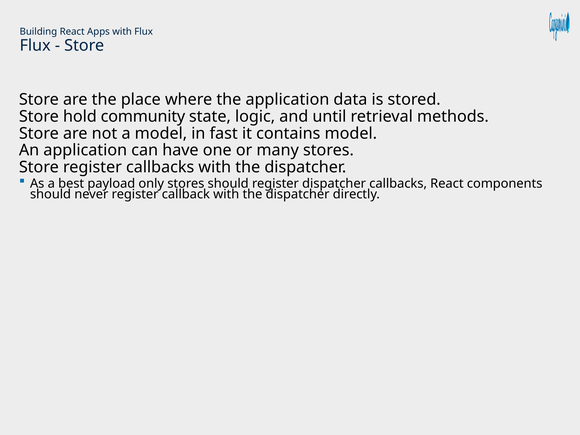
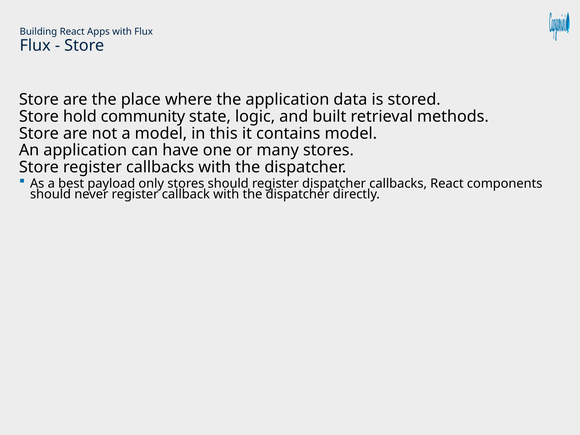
until: until -> built (329, 116)
fast: fast -> this (224, 133)
